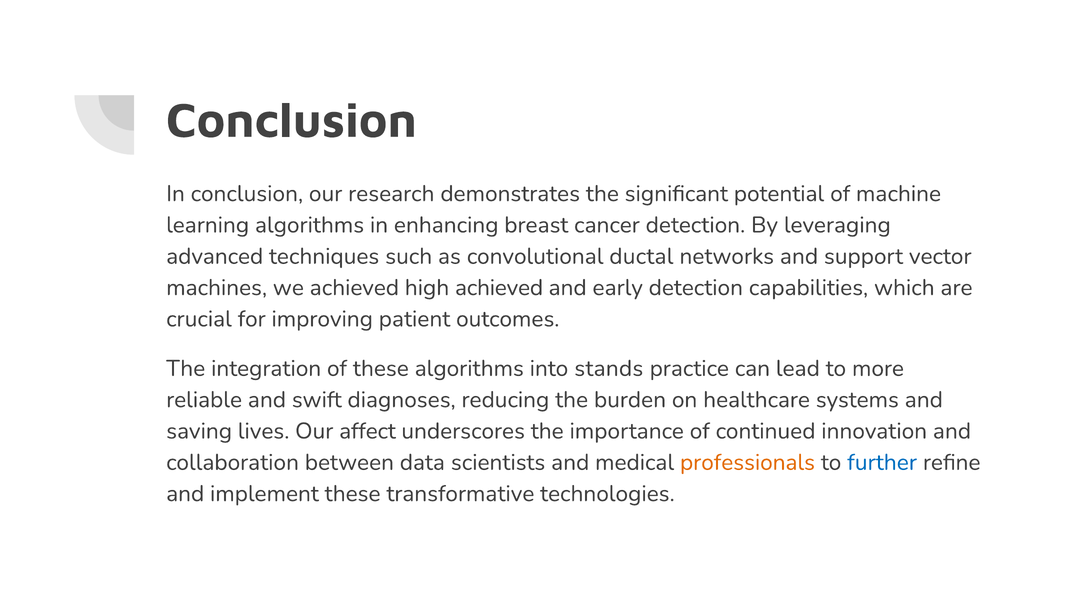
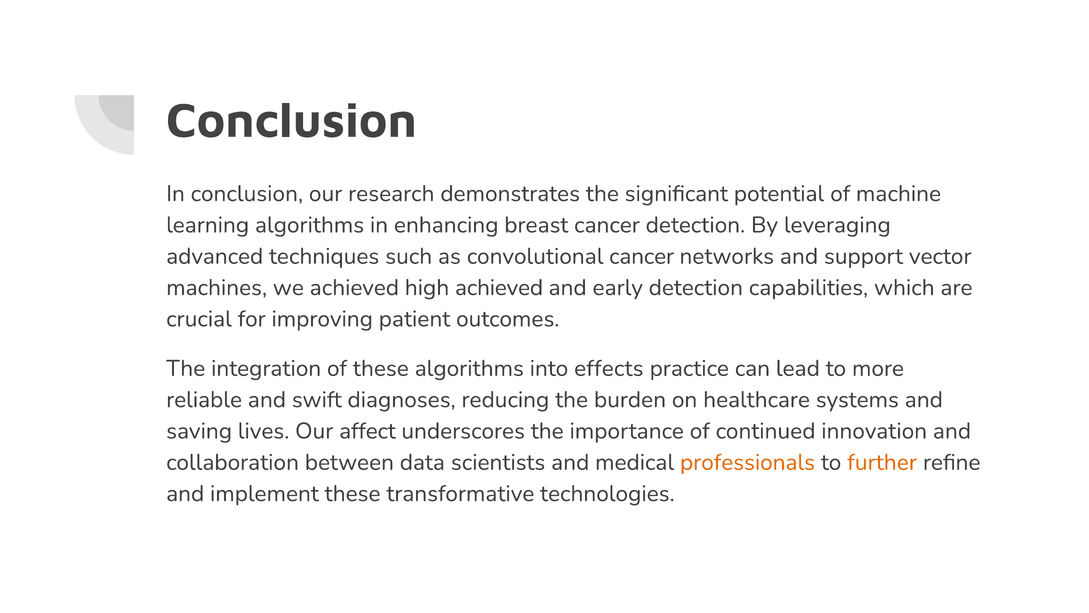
convolutional ductal: ductal -> cancer (642, 256)
stands: stands -> effects (609, 368)
further colour: blue -> orange (882, 462)
